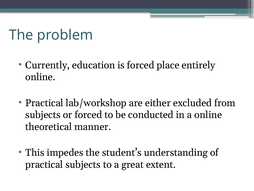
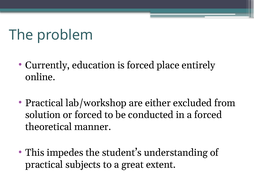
subjects: subjects -> solution (43, 115)
a online: online -> forced (208, 115)
